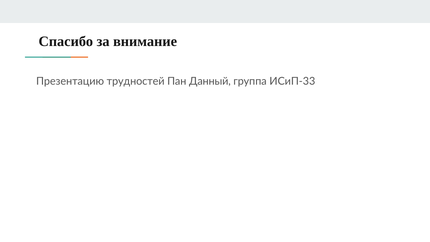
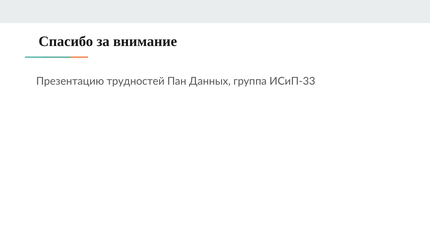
Данный: Данный -> Данных (210, 81)
